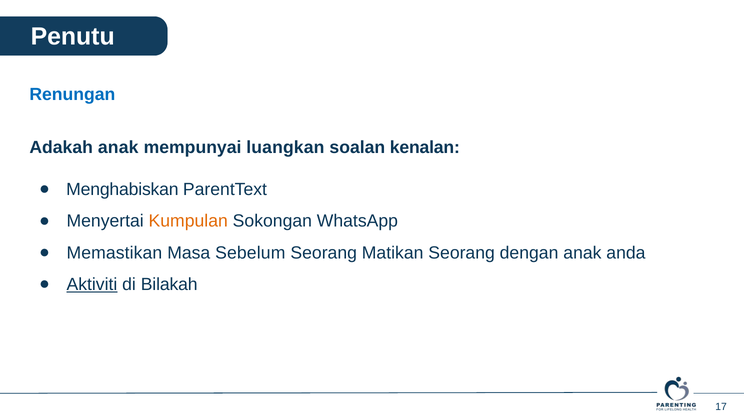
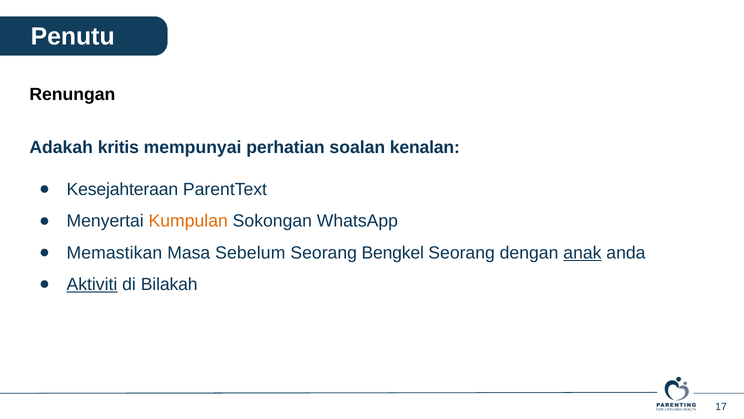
Renungan colour: blue -> black (72, 95)
Adakah anak: anak -> kritis (118, 147)
luangkan: luangkan -> perhatian (285, 147)
Menghabiskan: Menghabiskan -> Kesejahteraan (122, 189)
Matikan: Matikan -> Bengkel (393, 253)
anak underline: none -> present (582, 253)
